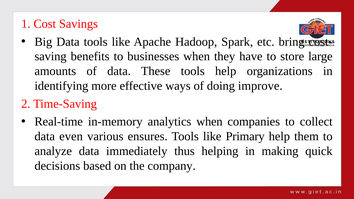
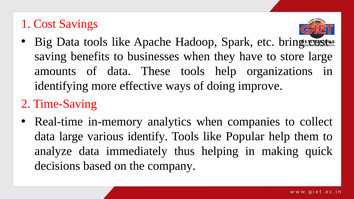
data even: even -> large (71, 136)
ensures: ensures -> identify (148, 136)
Primary: Primary -> Popular (245, 136)
